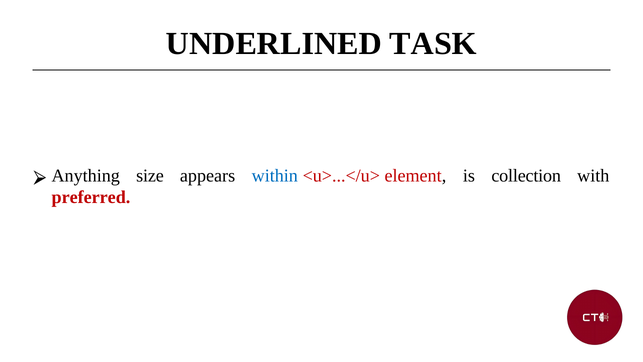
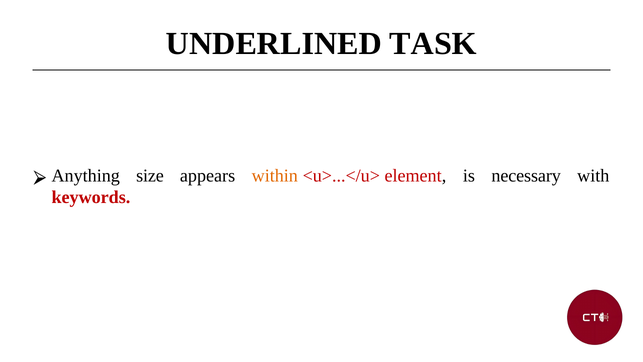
within colour: blue -> orange (275, 175)
collection: collection -> necessary (526, 175)
preferred: preferred -> keywords (91, 197)
